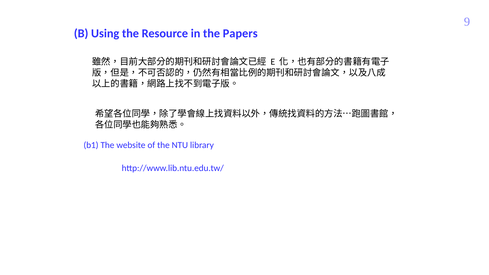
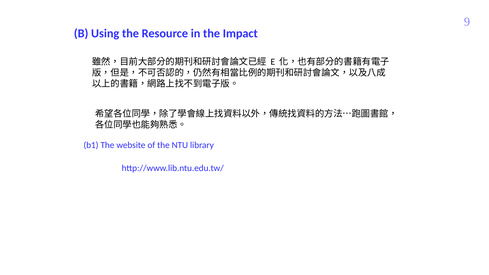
Papers: Papers -> Impact (240, 34)
